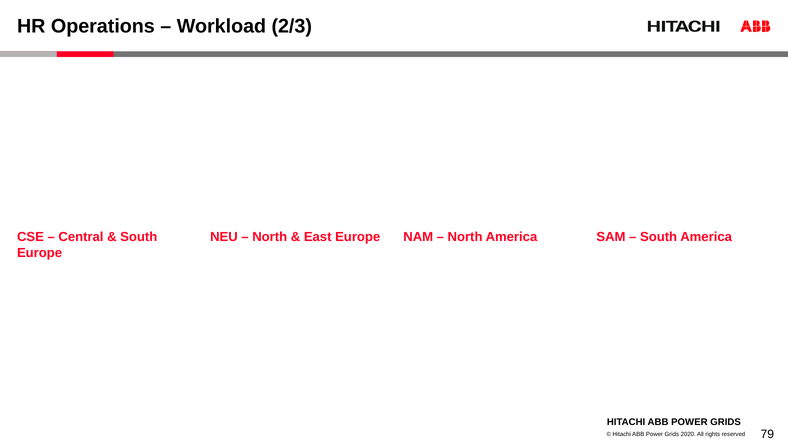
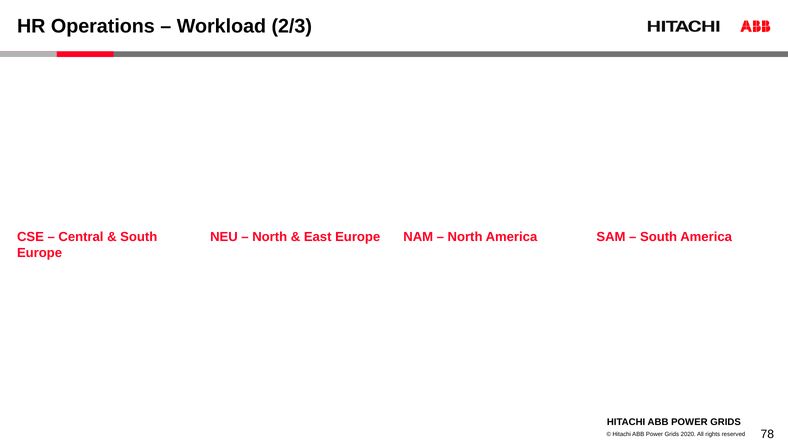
79: 79 -> 78 (767, 434)
